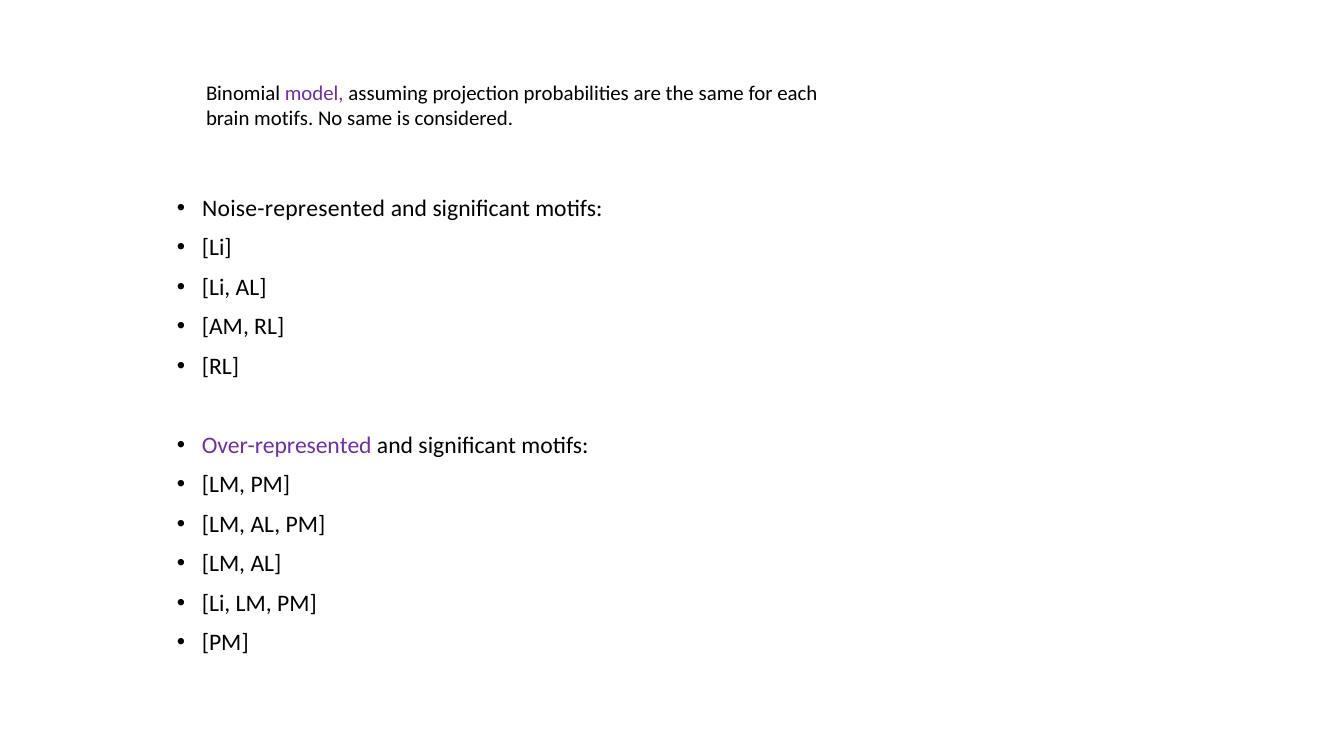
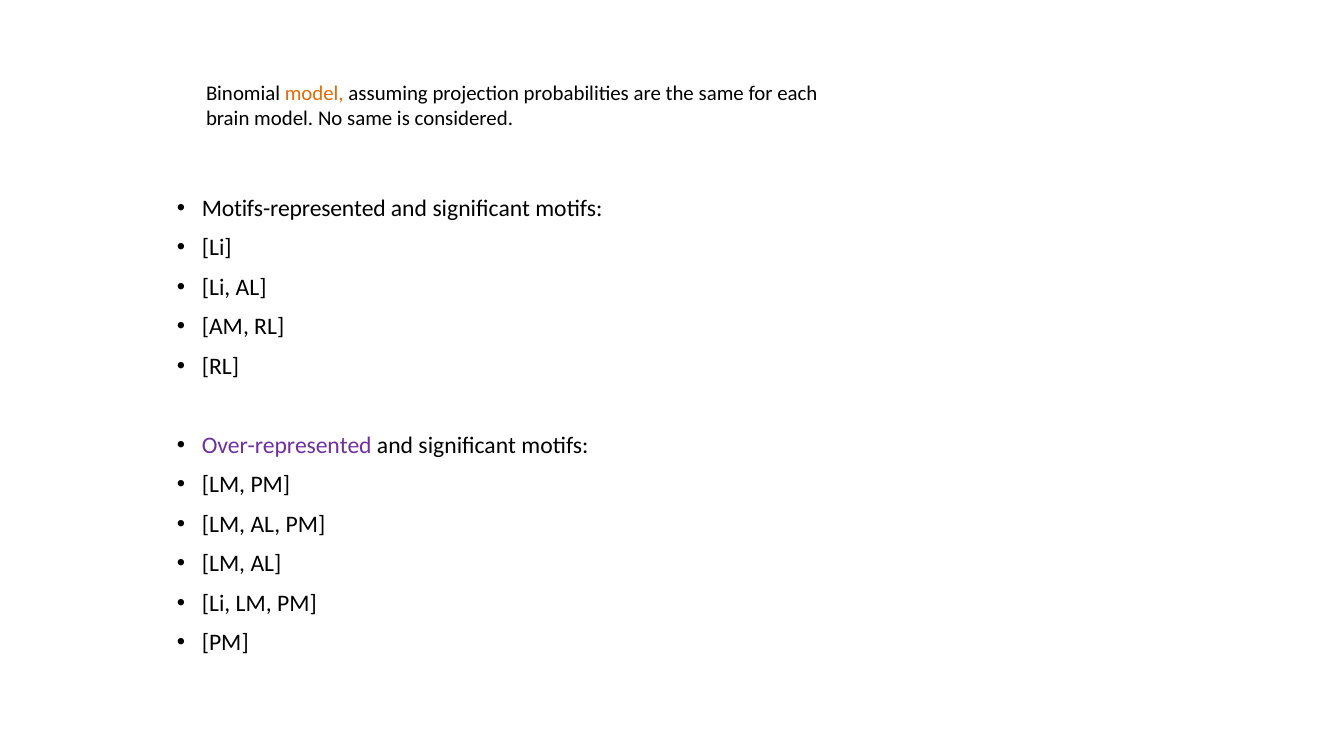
model colour: purple -> orange (314, 94)
brain motifs: motifs -> model (284, 119)
Noise-represented: Noise-represented -> Motifs-represented (294, 209)
